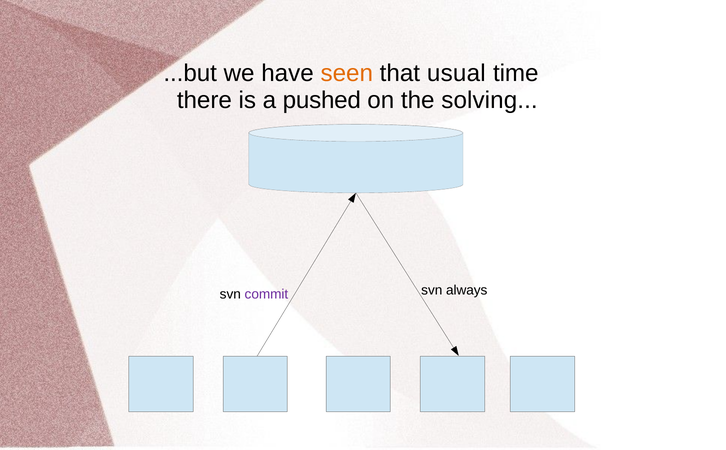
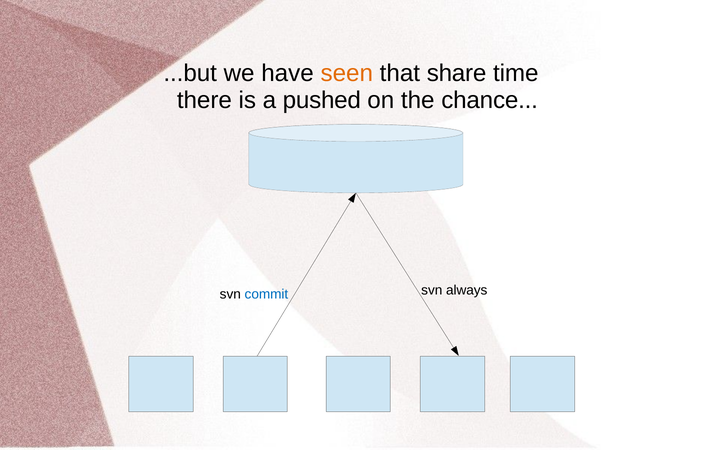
usual: usual -> share (457, 73)
solving: solving -> chance (490, 100)
commit colour: purple -> blue (266, 294)
